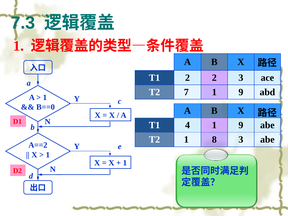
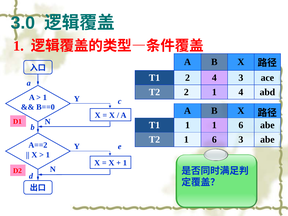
7.3: 7.3 -> 3.0 (23, 23)
2 2: 2 -> 4 (214, 78)
T2 7: 7 -> 2 (186, 92)
9: 9 -> 4 (241, 92)
T1 4: 4 -> 1 (188, 125)
9: 9 -> 6 (241, 125)
T2 1 8: 8 -> 6 (214, 140)
